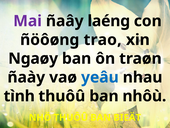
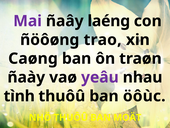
Ngaøy: Ngaøy -> Caøng (33, 58)
yeâu colour: blue -> purple (100, 77)
nhôù: nhôù -> öôùc (144, 96)
BIEÄT: BIEÄT -> MOÄT (127, 117)
